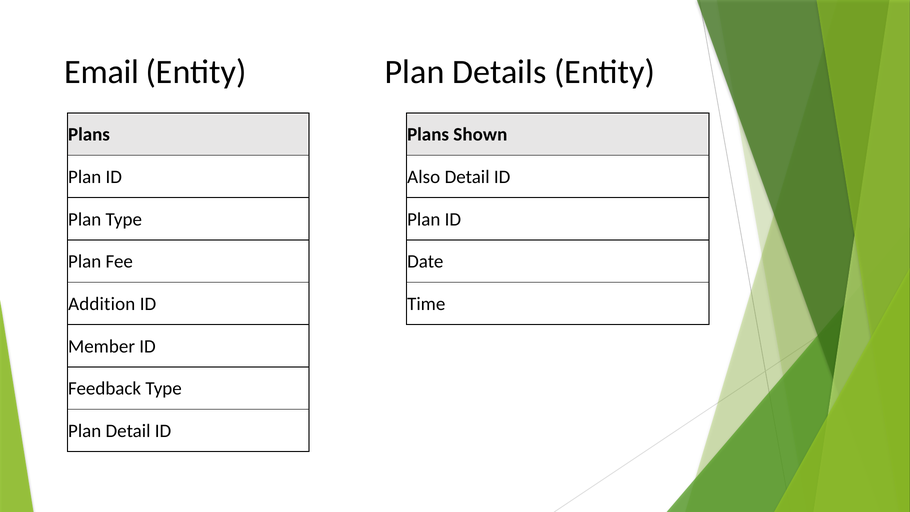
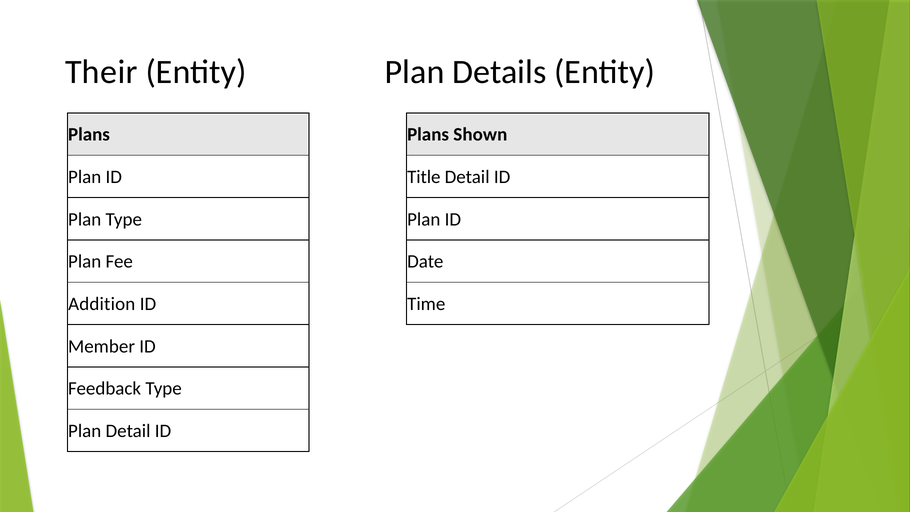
Email: Email -> Their (101, 72)
Also: Also -> Title (424, 177)
